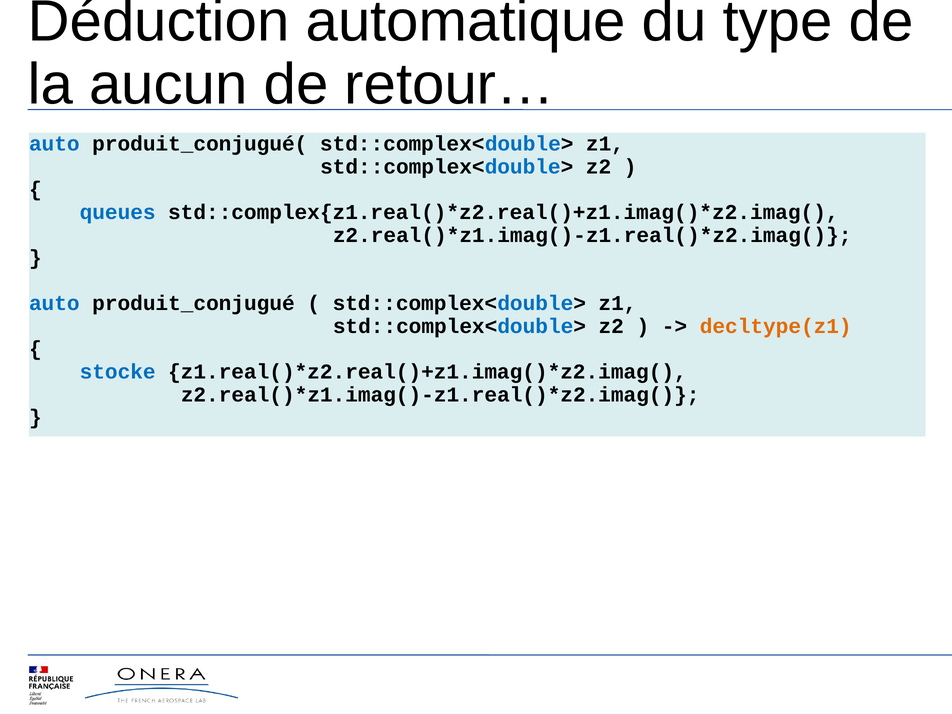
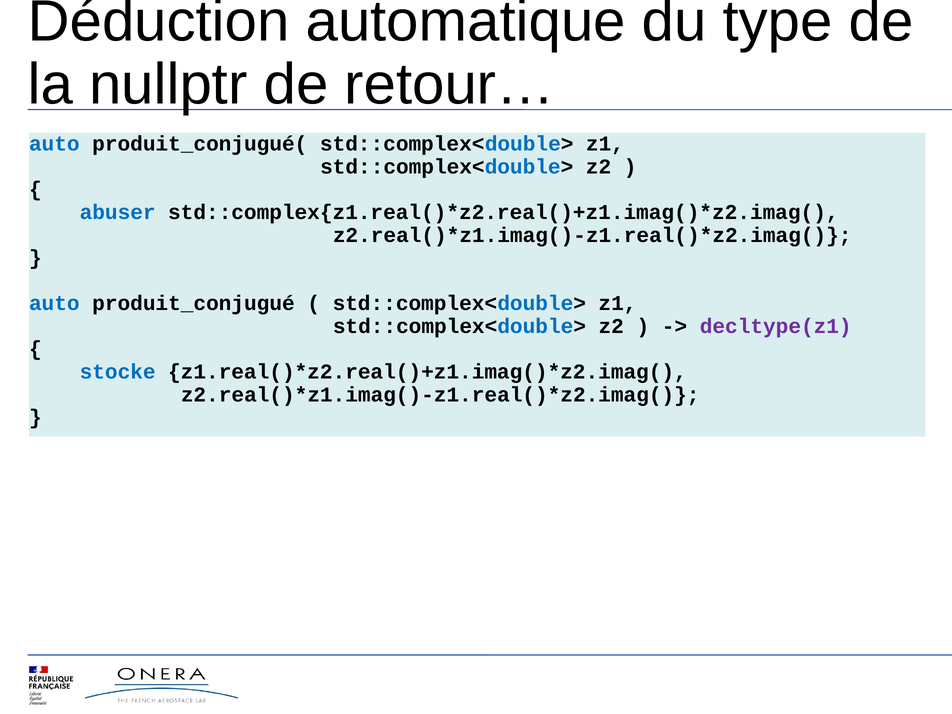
aucun: aucun -> nullptr (168, 84)
queues: queues -> abuser (118, 212)
decltype(z1 colour: orange -> purple (776, 326)
